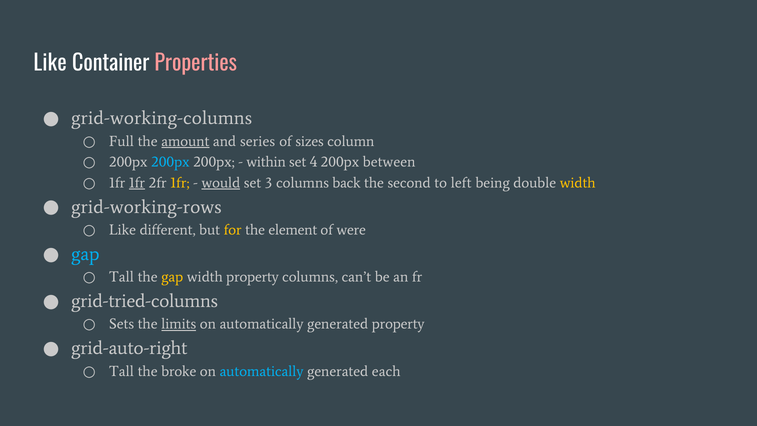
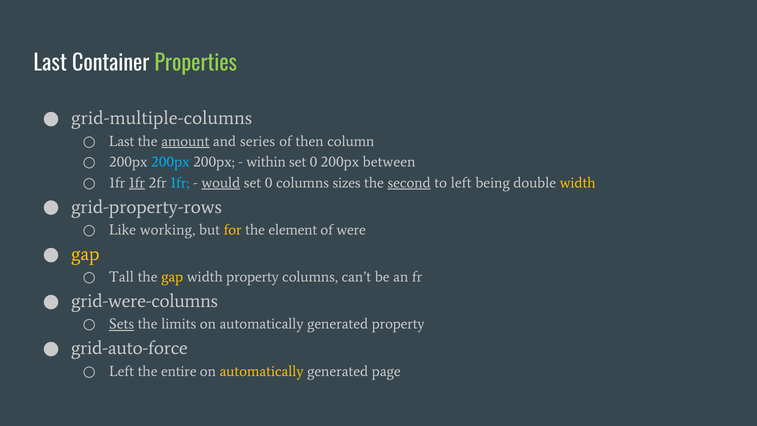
Like: Like -> Last (50, 63)
Properties colour: pink -> light green (196, 63)
grid-working-columns: grid-working-columns -> grid-multiple-columns (162, 118)
Full: Full -> Last (122, 141)
sizes: sizes -> then (310, 141)
4: 4 -> 0 (314, 162)
1fr colour: yellow -> light blue (180, 183)
3: 3 -> 0 (269, 183)
back: back -> sizes (347, 183)
second underline: none -> present (409, 183)
grid-working-rows: grid-working-rows -> grid-property-rows (146, 207)
different: different -> working (168, 230)
gap colour: light blue -> yellow (85, 254)
grid-tried-columns: grid-tried-columns -> grid-were-columns (145, 301)
Sets underline: none -> present (122, 324)
limits underline: present -> none (179, 324)
grid-auto-right: grid-auto-right -> grid-auto-force (129, 348)
Tall: Tall -> Left (122, 371)
broke: broke -> entire (179, 371)
automatically colour: light blue -> yellow (262, 371)
each: each -> page (386, 371)
